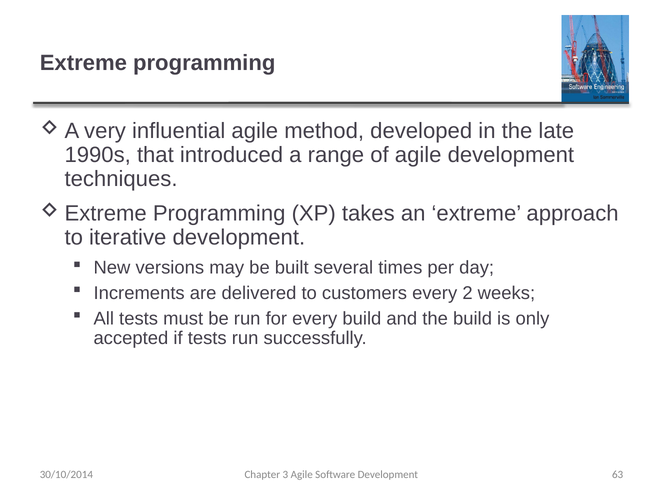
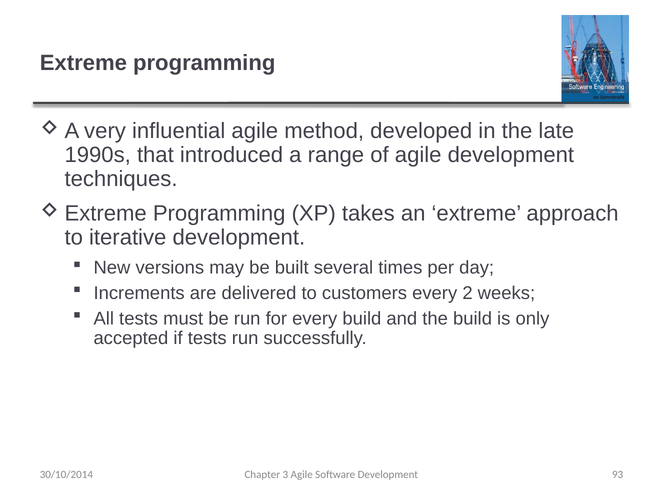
63: 63 -> 93 (618, 475)
